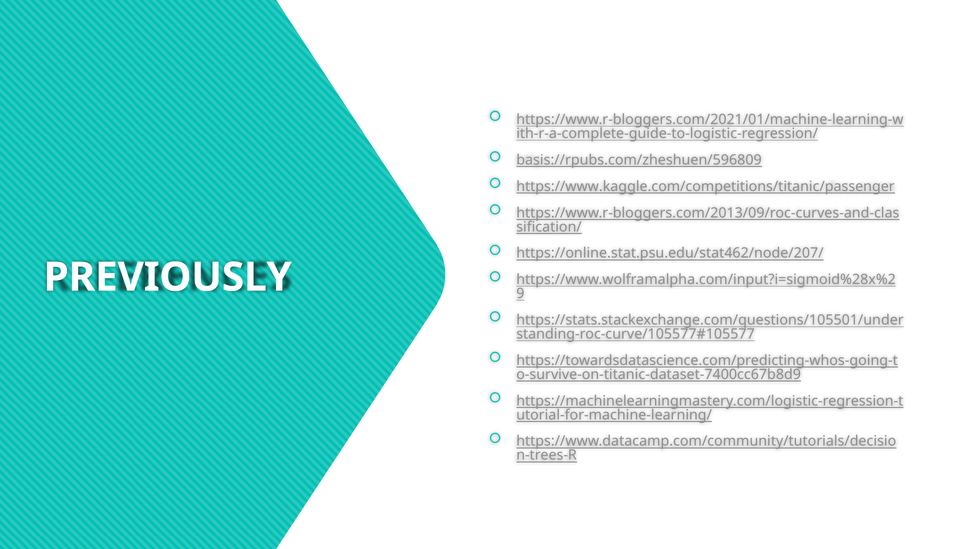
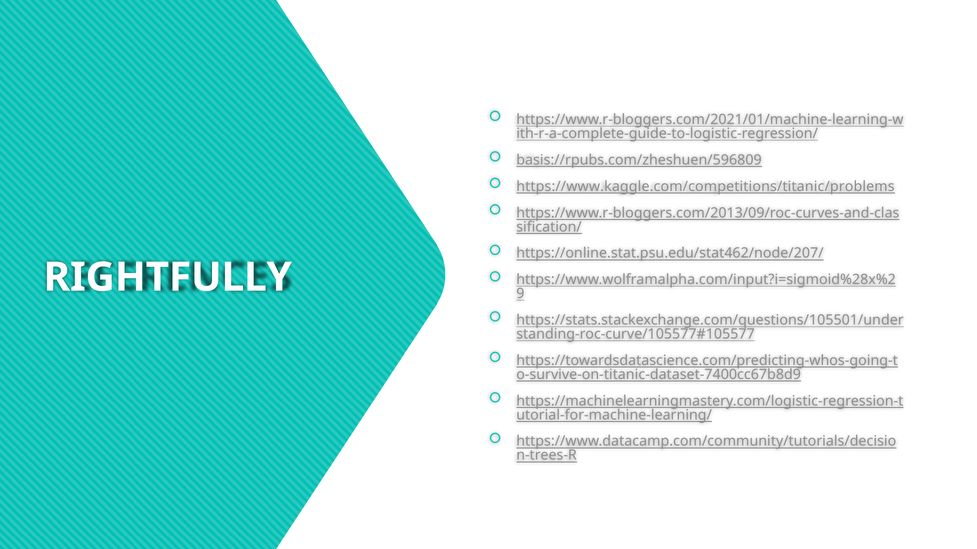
https://www.kaggle.com/competitions/titanic/passenger: https://www.kaggle.com/competitions/titanic/passenger -> https://www.kaggle.com/competitions/titanic/problems (705, 187)
PREVIOUSLY: PREVIOUSLY -> RIGHTFULLY (168, 278)
